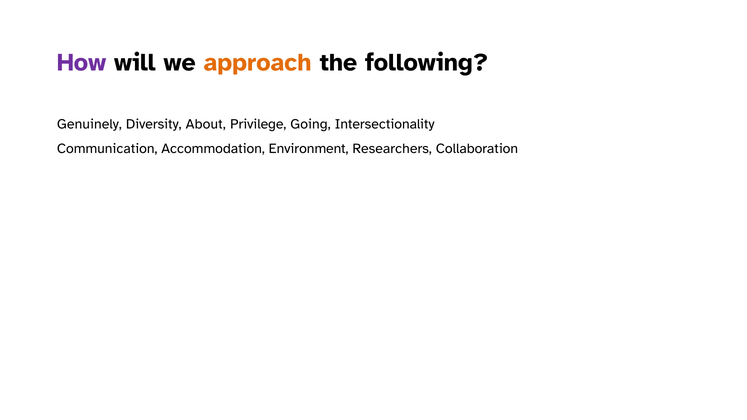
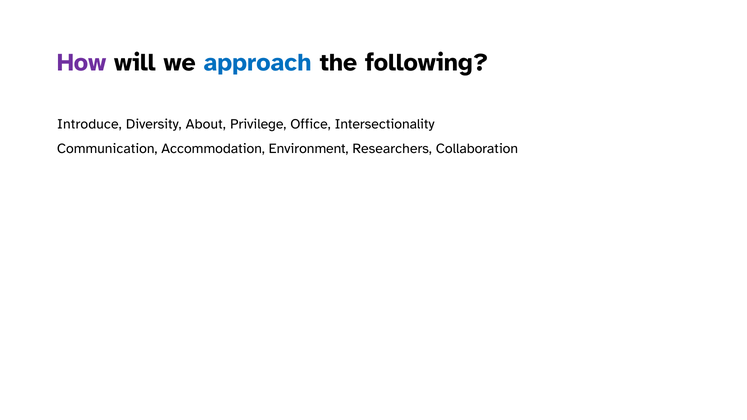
approach colour: orange -> blue (258, 63)
Genuinely: Genuinely -> Introduce (89, 124)
Going: Going -> Office (310, 124)
